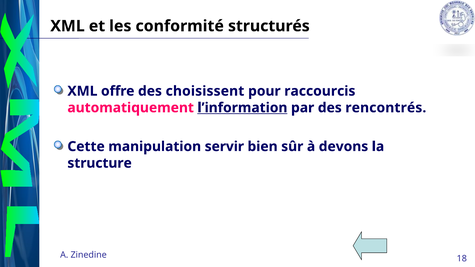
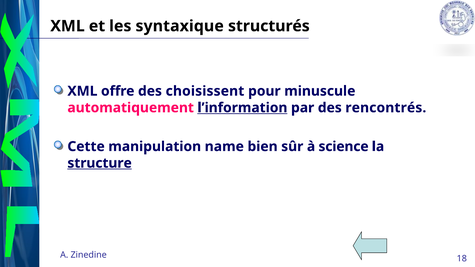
conformité: conformité -> syntaxique (180, 26)
raccourcis: raccourcis -> minuscule (320, 91)
servir: servir -> name (224, 147)
devons: devons -> science (344, 147)
structure underline: none -> present (100, 163)
